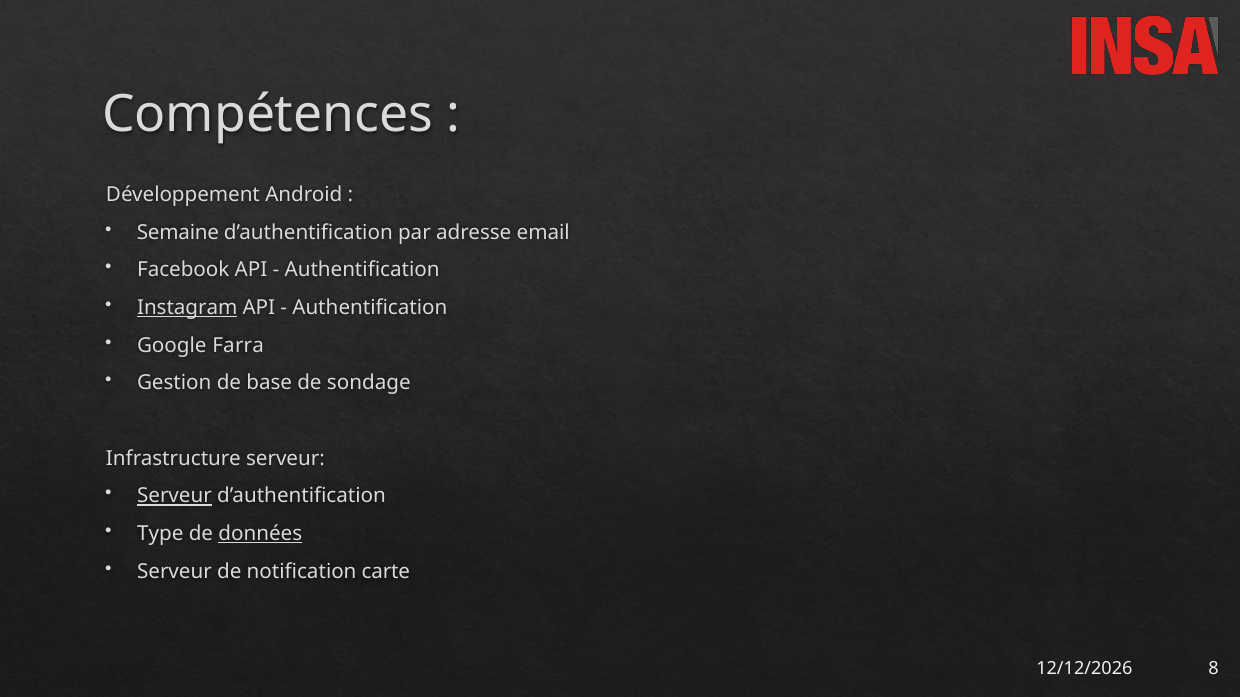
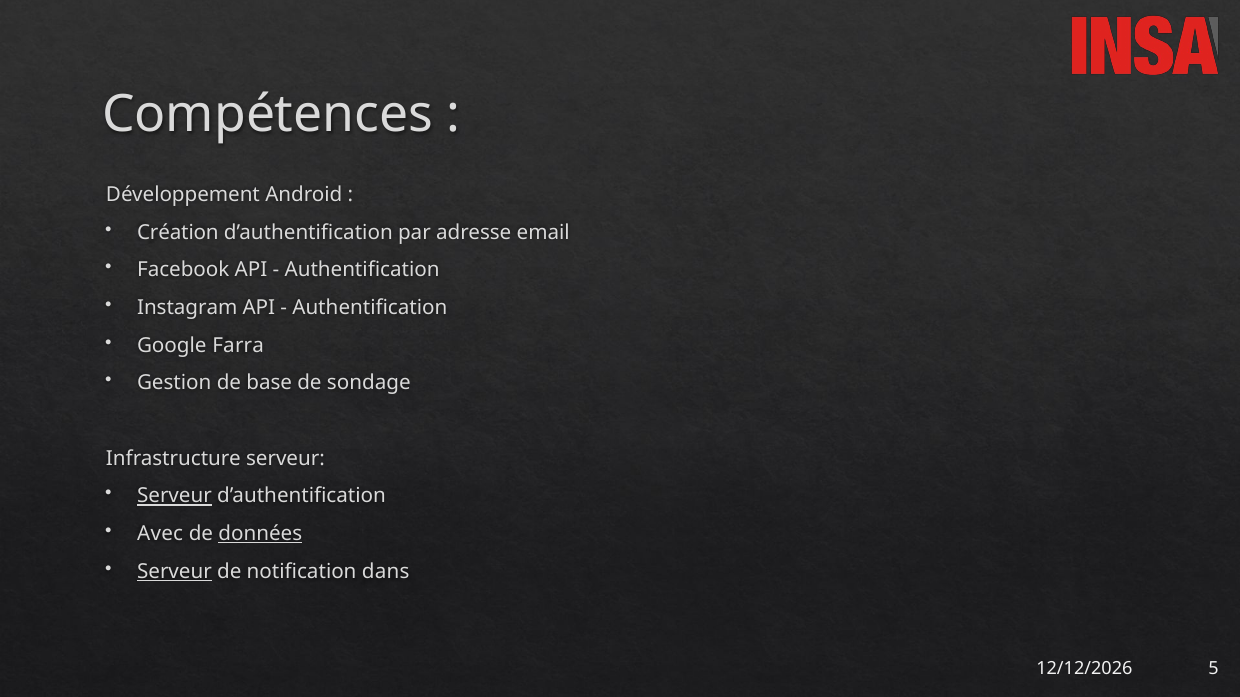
Semaine: Semaine -> Création (178, 232)
Instagram underline: present -> none (187, 308)
Type: Type -> Avec (160, 534)
Serveur underline: none -> present (174, 572)
carte: carte -> dans (386, 572)
8: 8 -> 5 (1214, 669)
